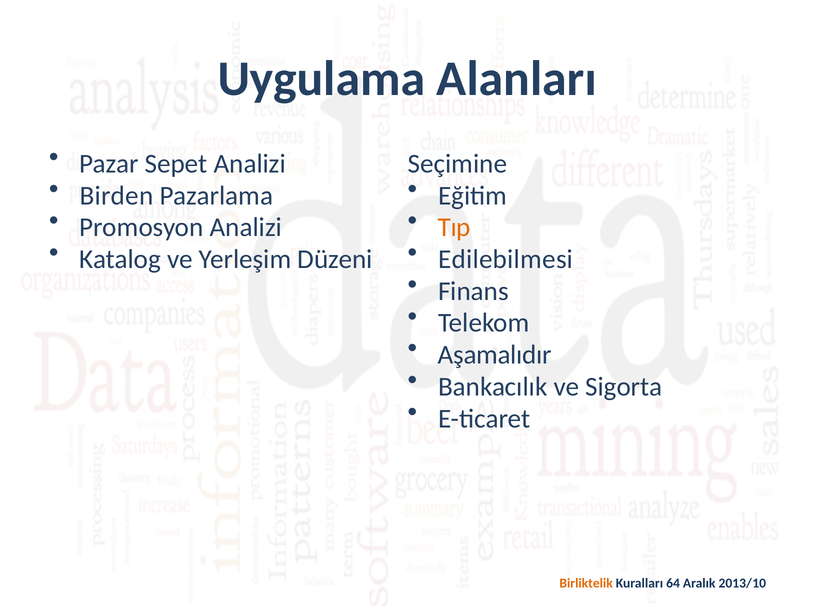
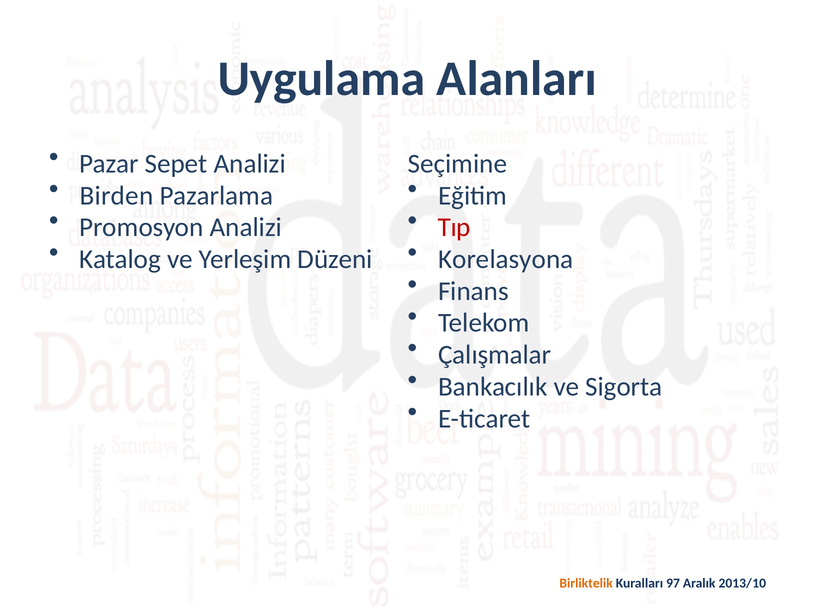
Tıp colour: orange -> red (454, 228)
Edilebilmesi: Edilebilmesi -> Korelasyona (506, 259)
Aşamalıdır: Aşamalıdır -> Çalışmalar (495, 355)
64: 64 -> 97 (673, 584)
